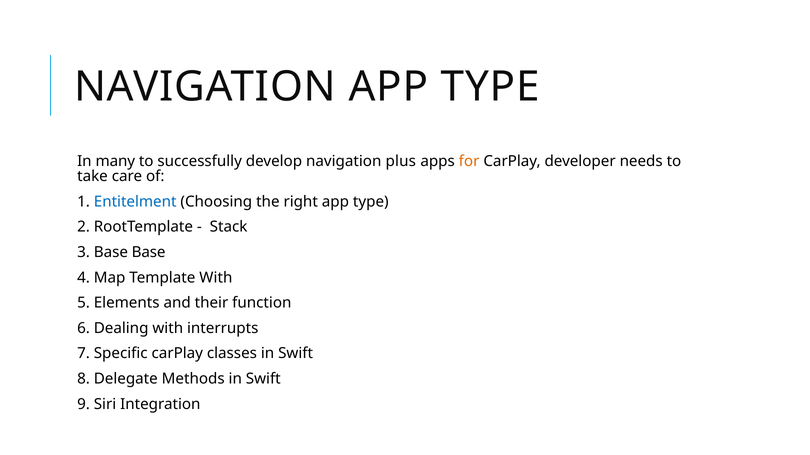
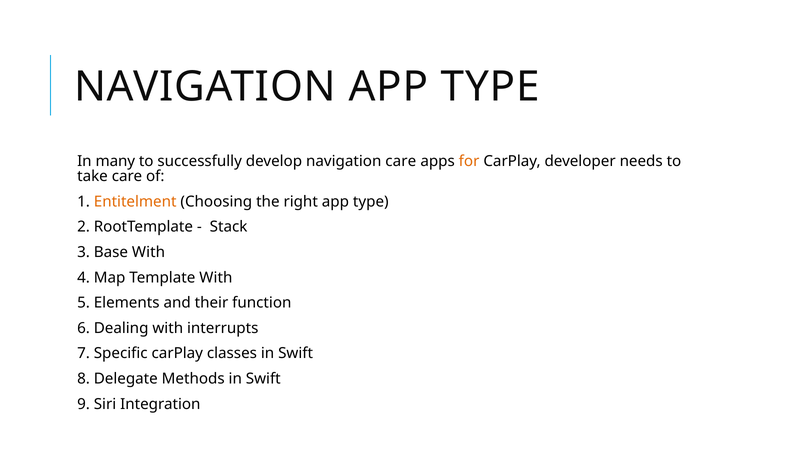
navigation plus: plus -> care (401, 162)
Entitelment colour: blue -> orange (135, 202)
Base Base: Base -> With (149, 253)
